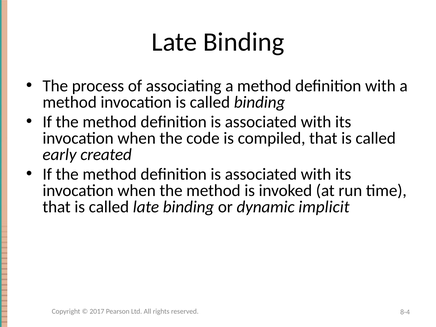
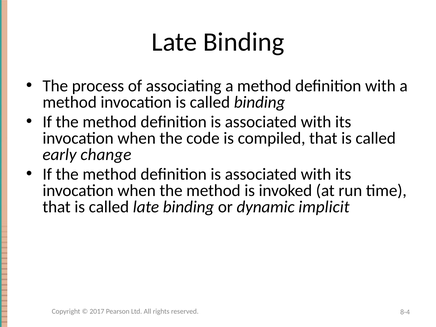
created: created -> change (106, 154)
